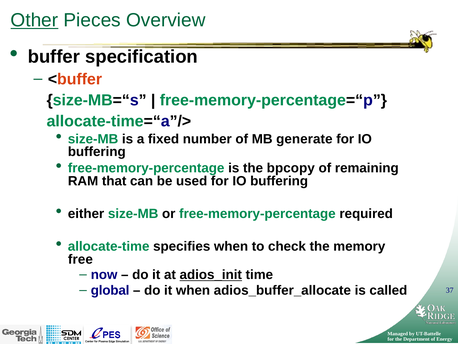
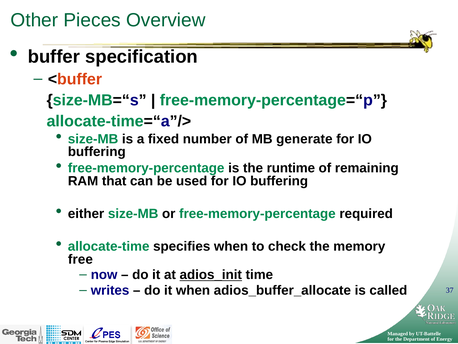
Other underline: present -> none (34, 20)
bpcopy: bpcopy -> runtime (291, 168)
global: global -> writes (110, 290)
